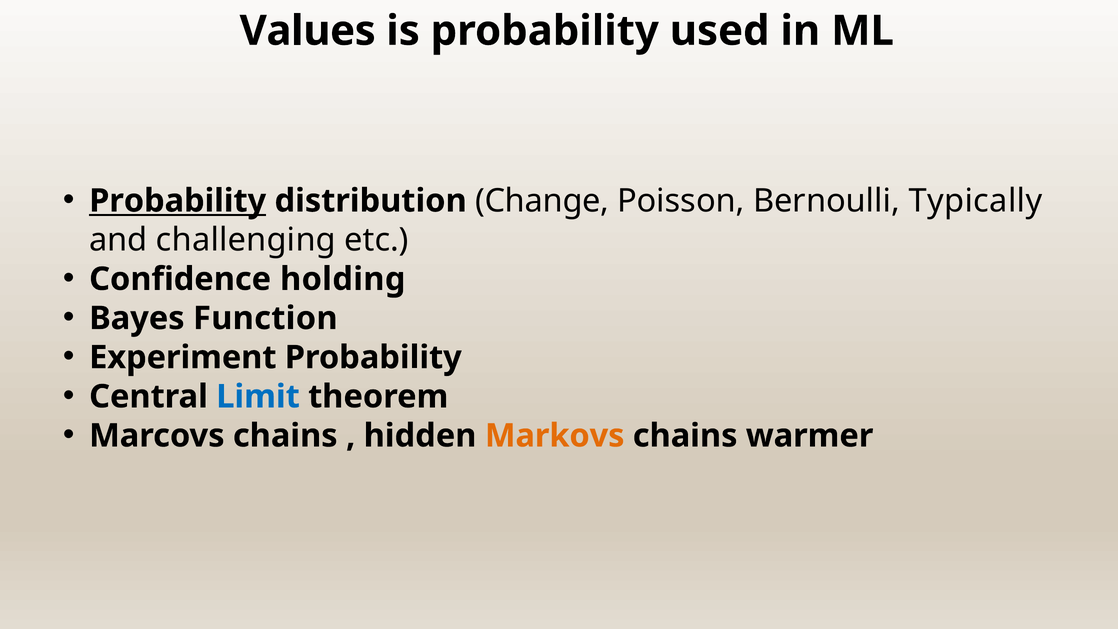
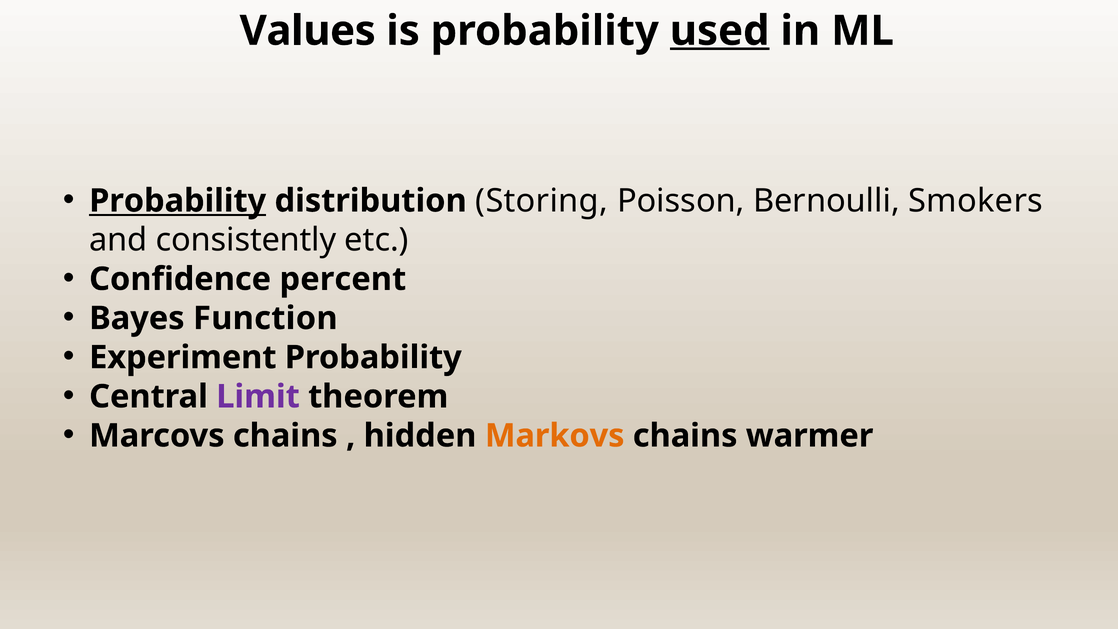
used underline: none -> present (720, 31)
Change: Change -> Storing (542, 201)
Typically: Typically -> Smokers (976, 201)
challenging: challenging -> consistently (246, 240)
holding: holding -> percent (343, 279)
Limit colour: blue -> purple (258, 397)
